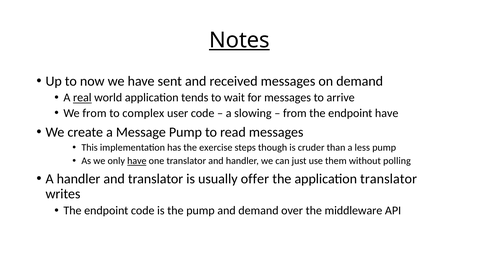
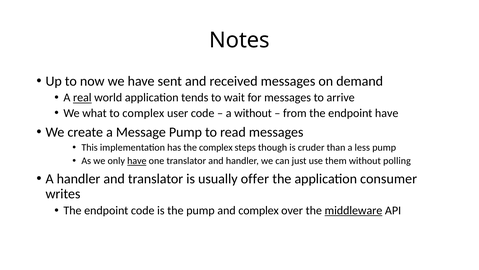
Notes underline: present -> none (239, 40)
We from: from -> what (95, 113)
a slowing: slowing -> without (253, 113)
the exercise: exercise -> complex (216, 147)
application translator: translator -> consumer (389, 179)
and demand: demand -> complex (259, 210)
middleware underline: none -> present (353, 210)
